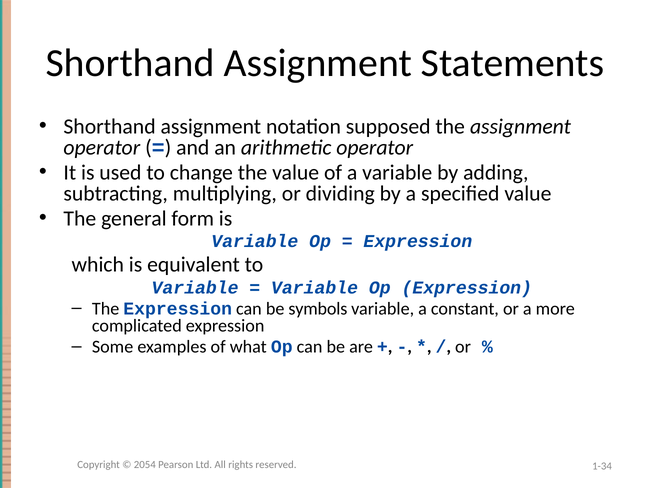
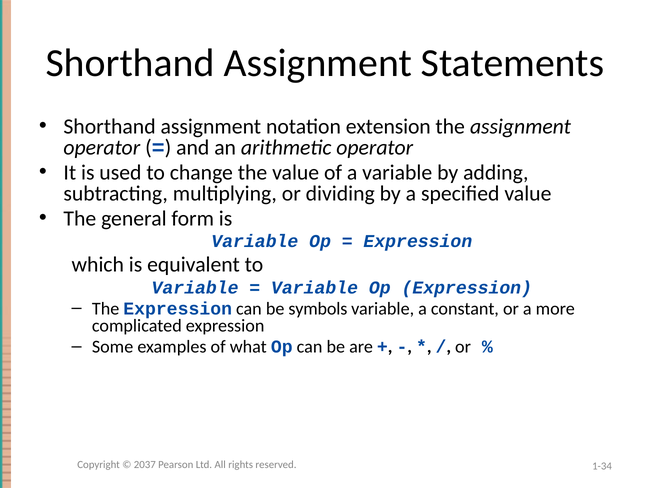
supposed: supposed -> extension (388, 127)
2054: 2054 -> 2037 (145, 465)
